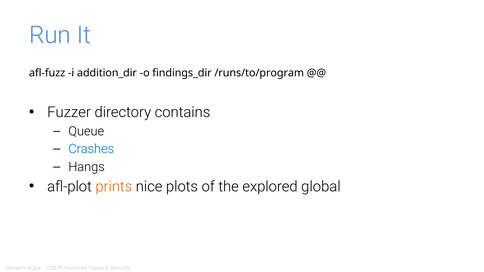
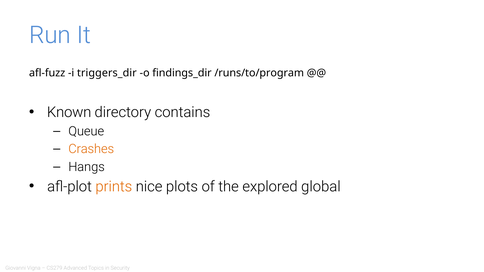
addition_dir: addition_dir -> triggers_dir (107, 73)
Fuzzer: Fuzzer -> Known (69, 112)
Crashes colour: blue -> orange (91, 149)
